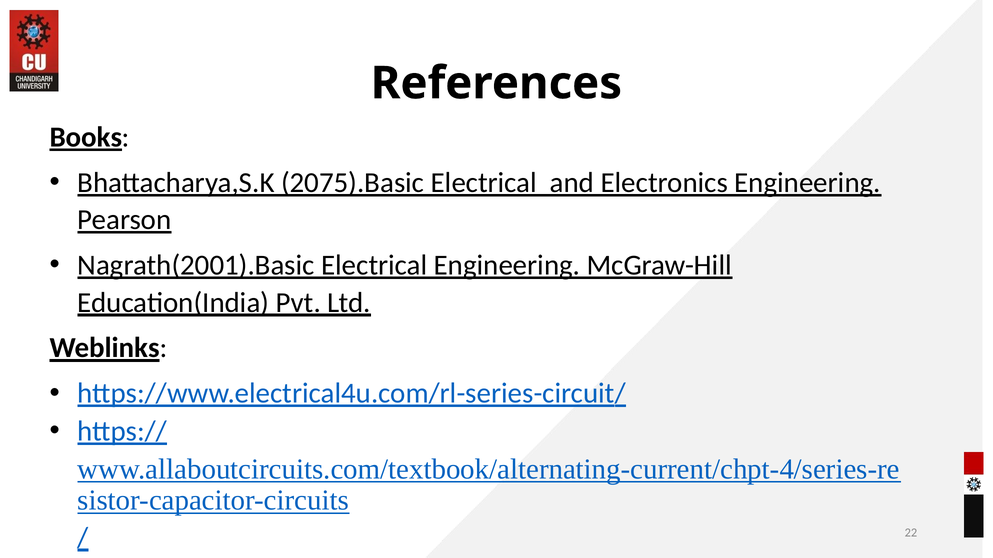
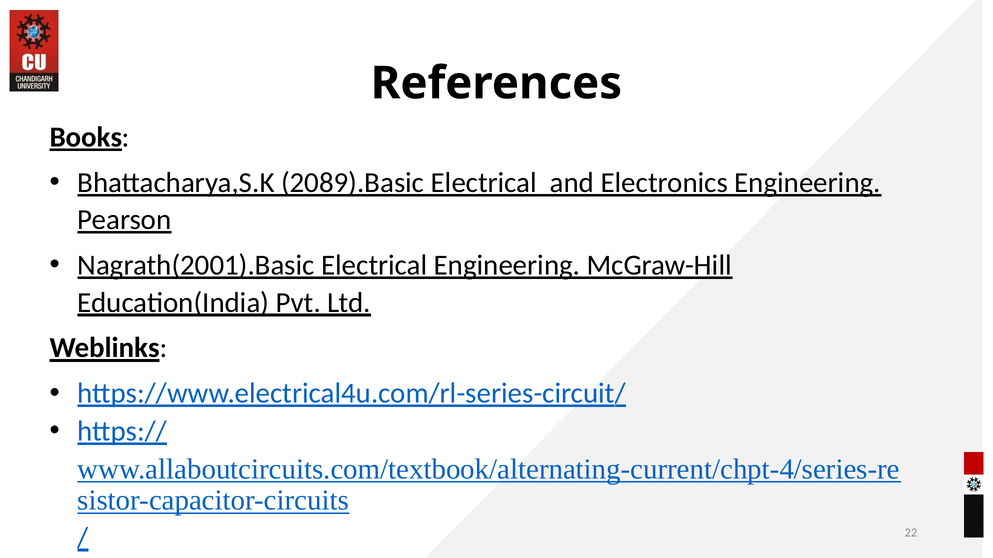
2075).Basic: 2075).Basic -> 2089).Basic (353, 183)
